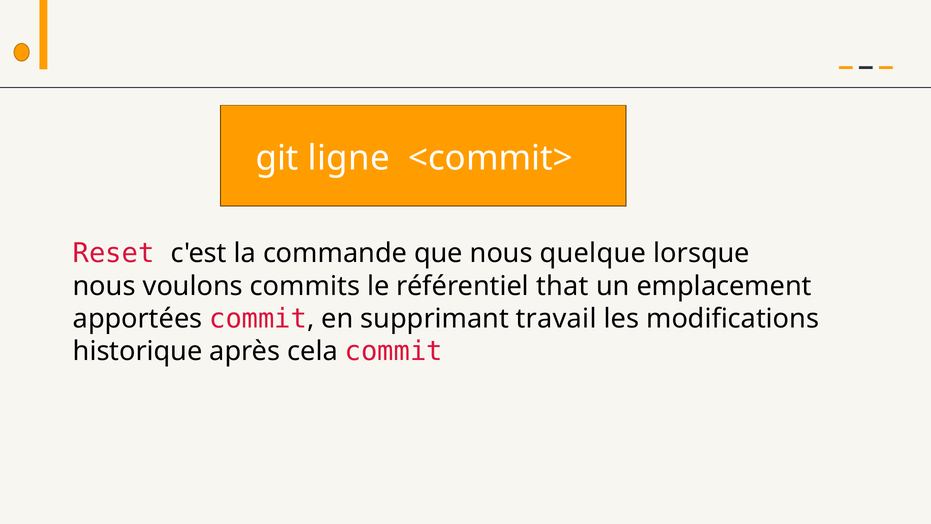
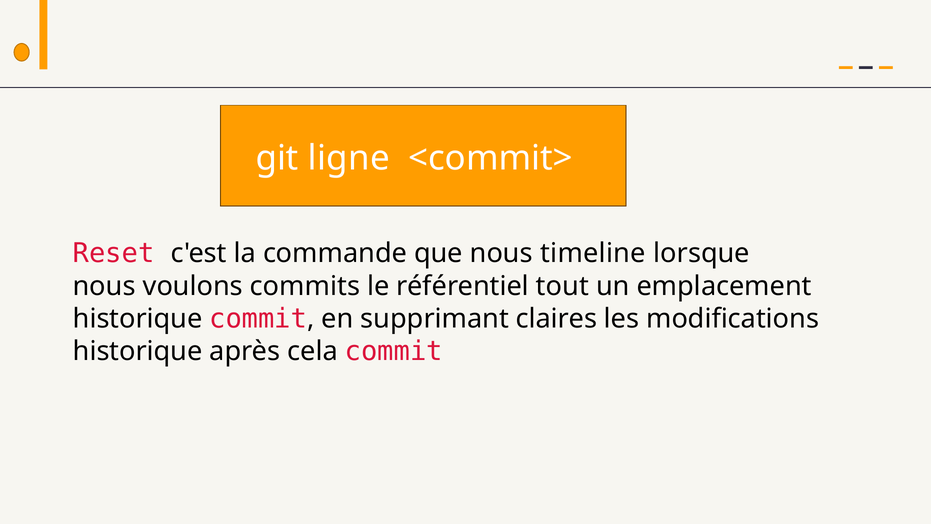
quelque: quelque -> timeline (593, 253)
that: that -> tout (562, 286)
apportées: apportées -> historique (138, 319)
travail: travail -> claires (556, 319)
